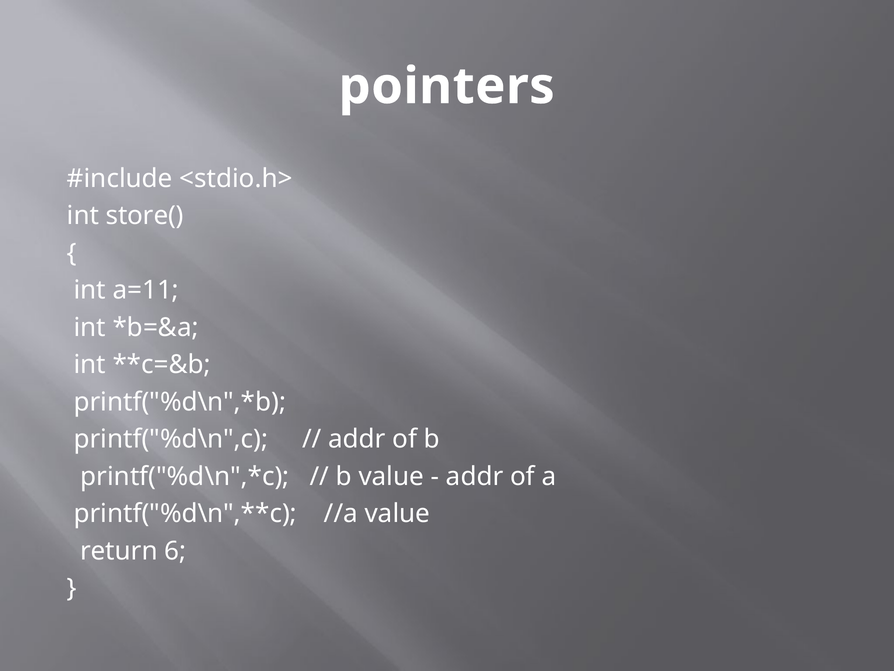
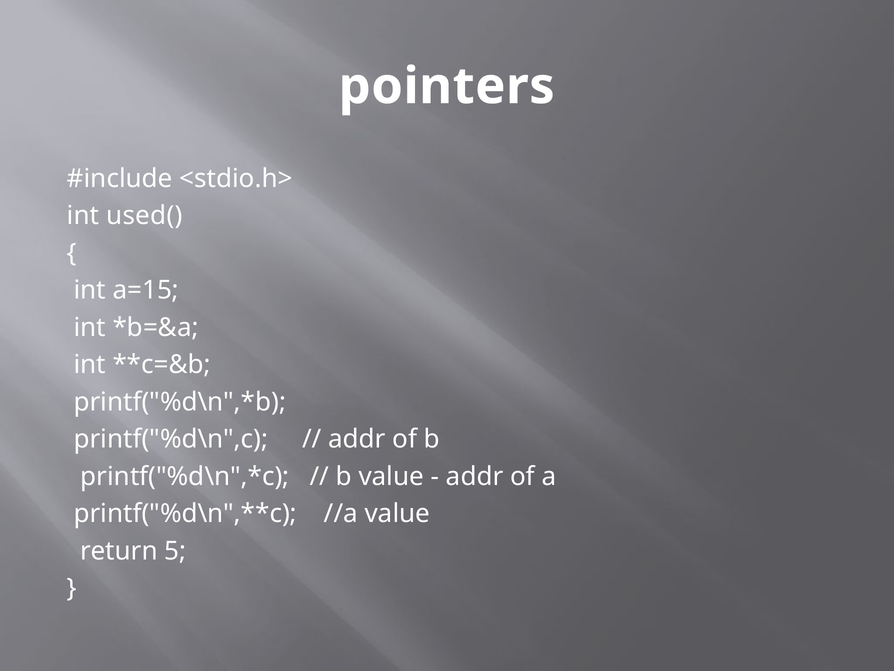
store(: store( -> used( (144, 216)
a=11: a=11 -> a=15 (146, 290)
6: 6 -> 5 (175, 551)
